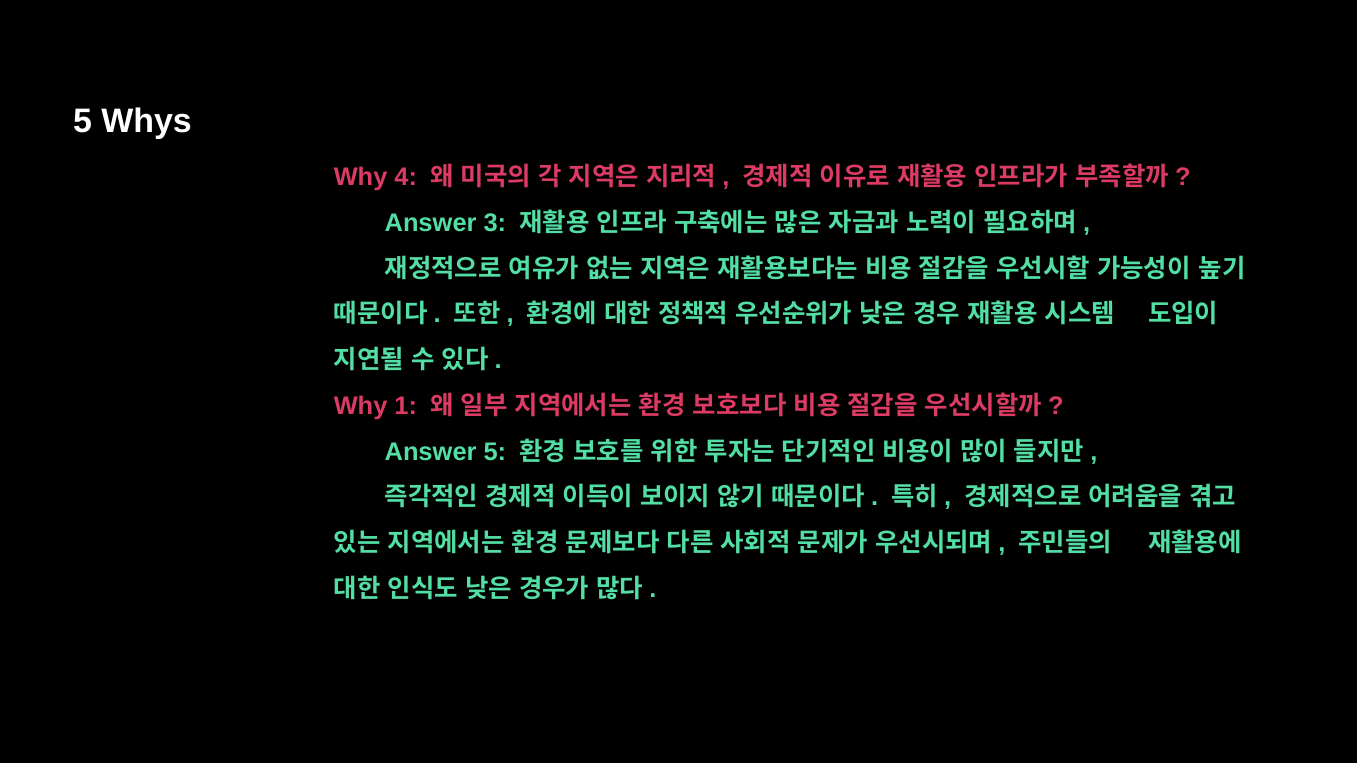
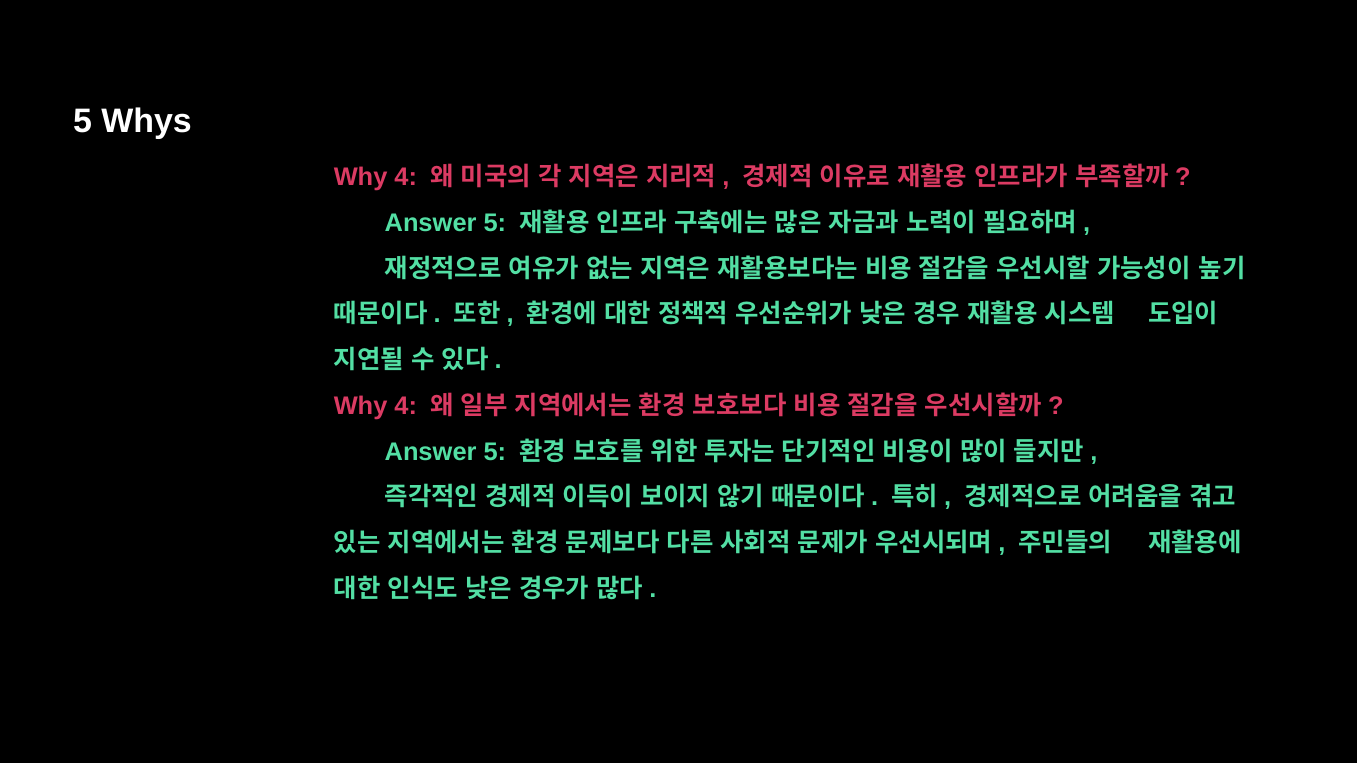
3: 3 -> 5 (495, 223)
1: 1 -> 4 (406, 406)
